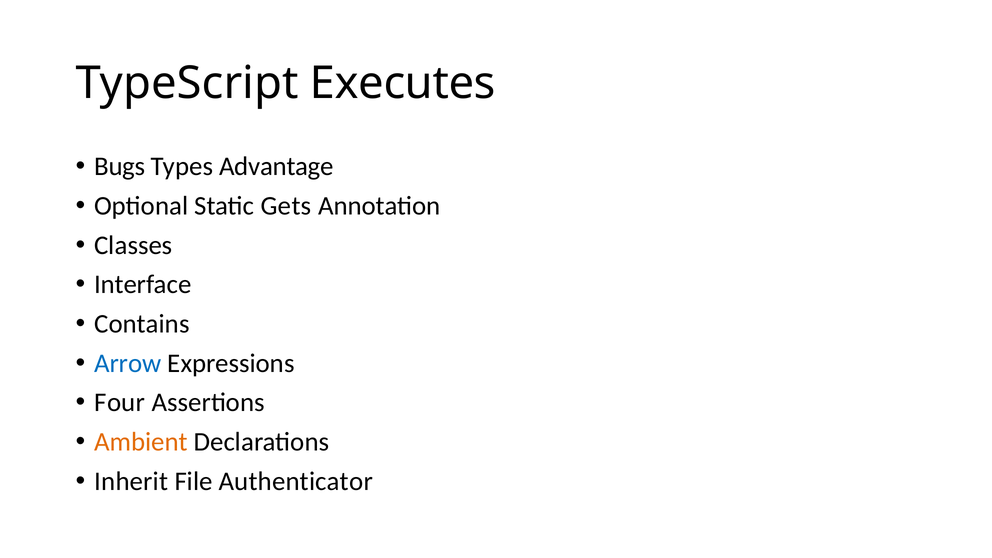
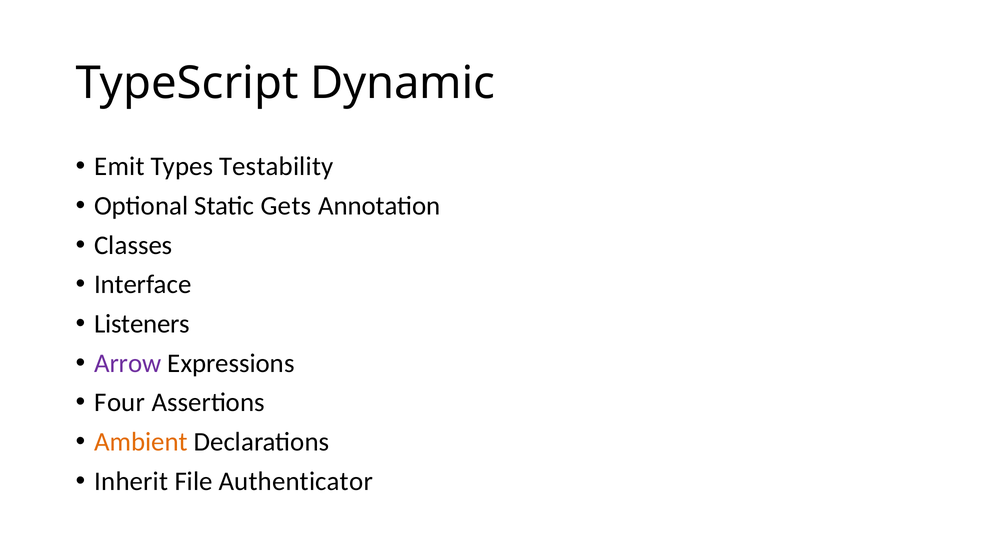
Executes: Executes -> Dynamic (403, 83)
Bugs: Bugs -> Emit (119, 167)
Advantage: Advantage -> Testability (276, 167)
Contains: Contains -> Listeners (142, 324)
Arrow colour: blue -> purple (128, 363)
